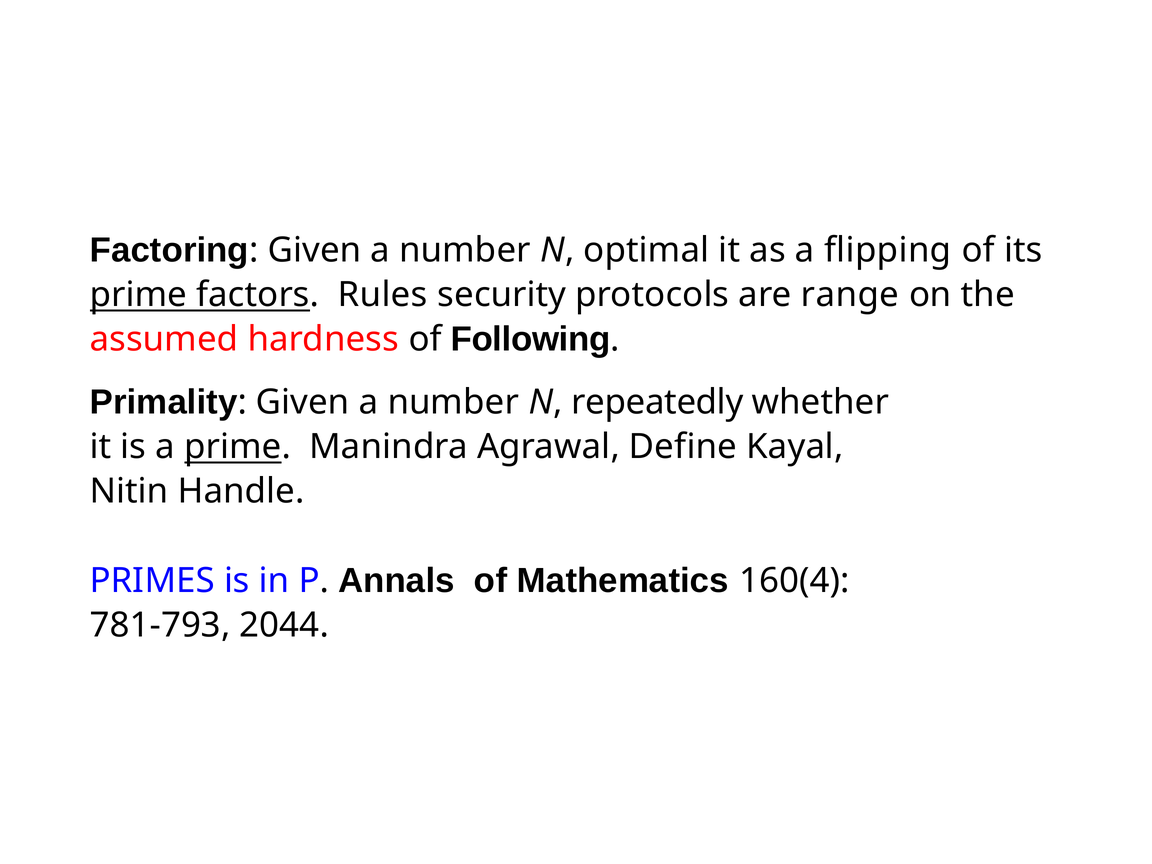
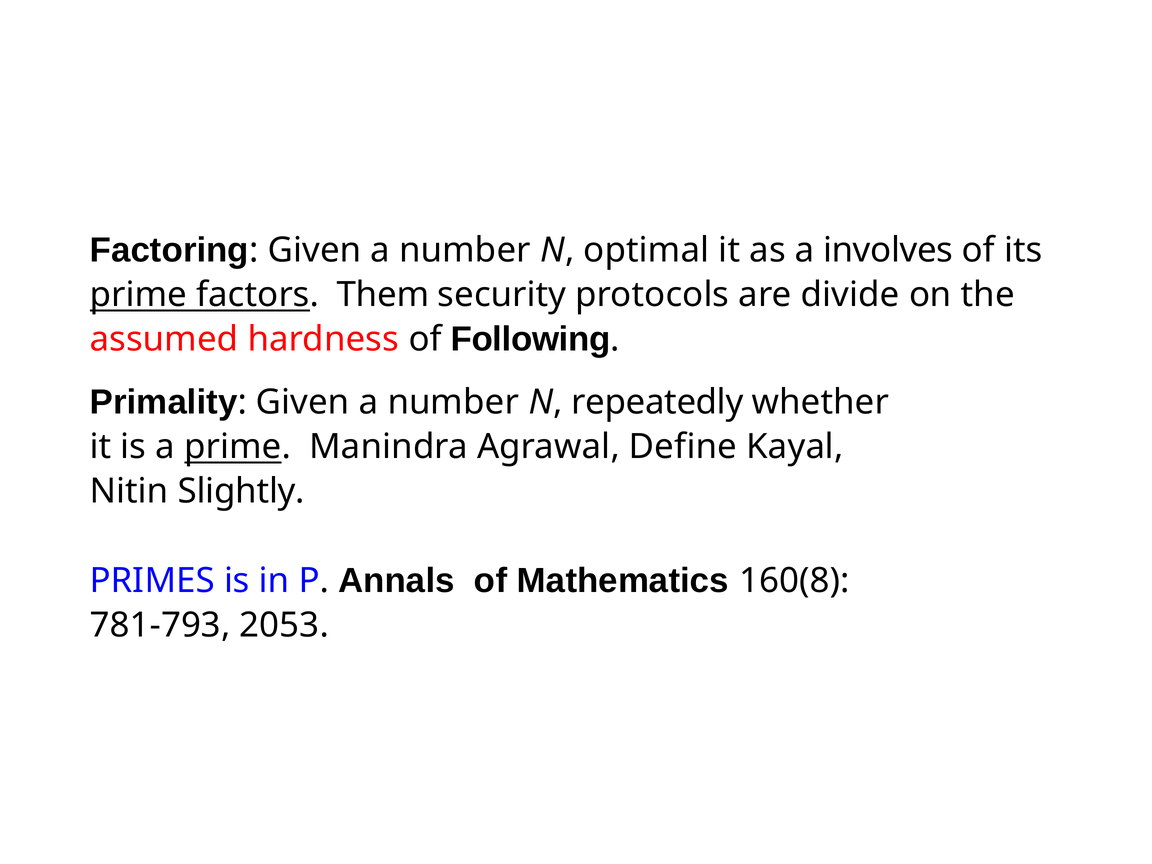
flipping: flipping -> involves (888, 250)
Rules: Rules -> Them (383, 295)
range: range -> divide (850, 295)
Handle: Handle -> Slightly (241, 492)
160(4: 160(4 -> 160(8 (794, 581)
2044: 2044 -> 2053 (284, 626)
